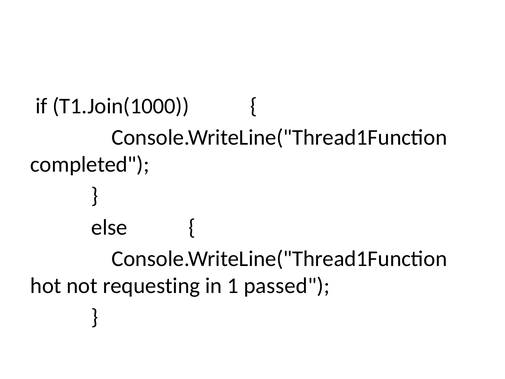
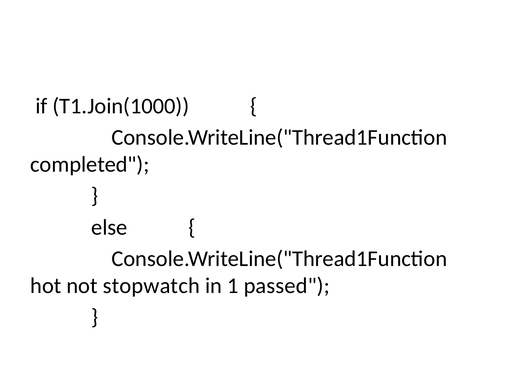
requesting: requesting -> stopwatch (151, 286)
